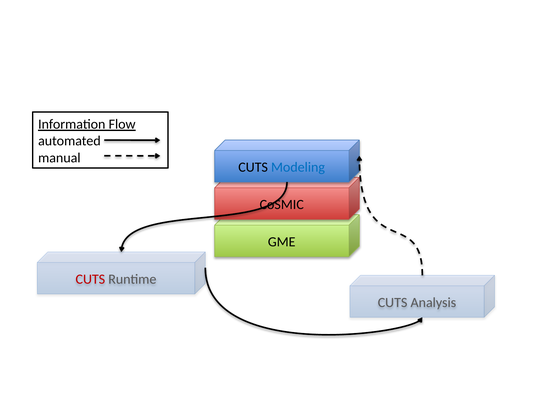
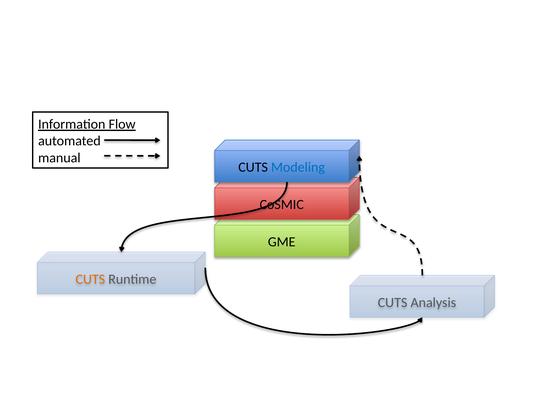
CUTS colour: red -> orange (90, 279)
